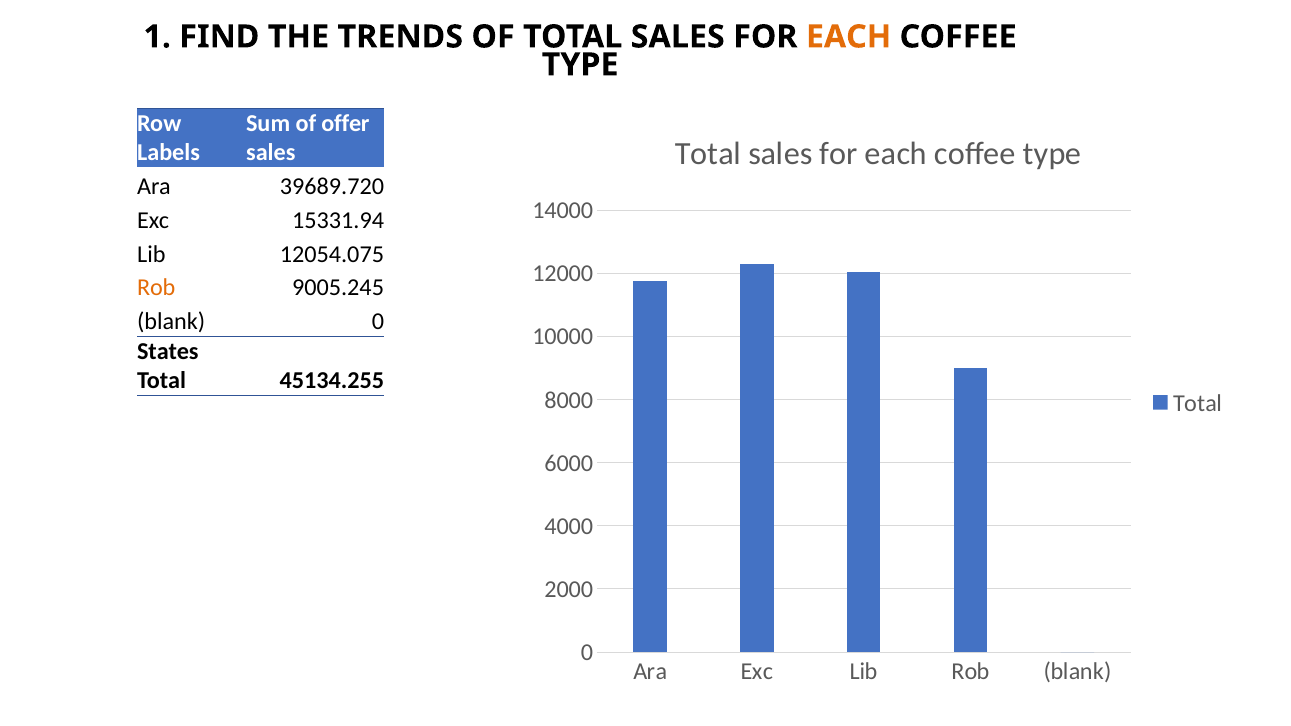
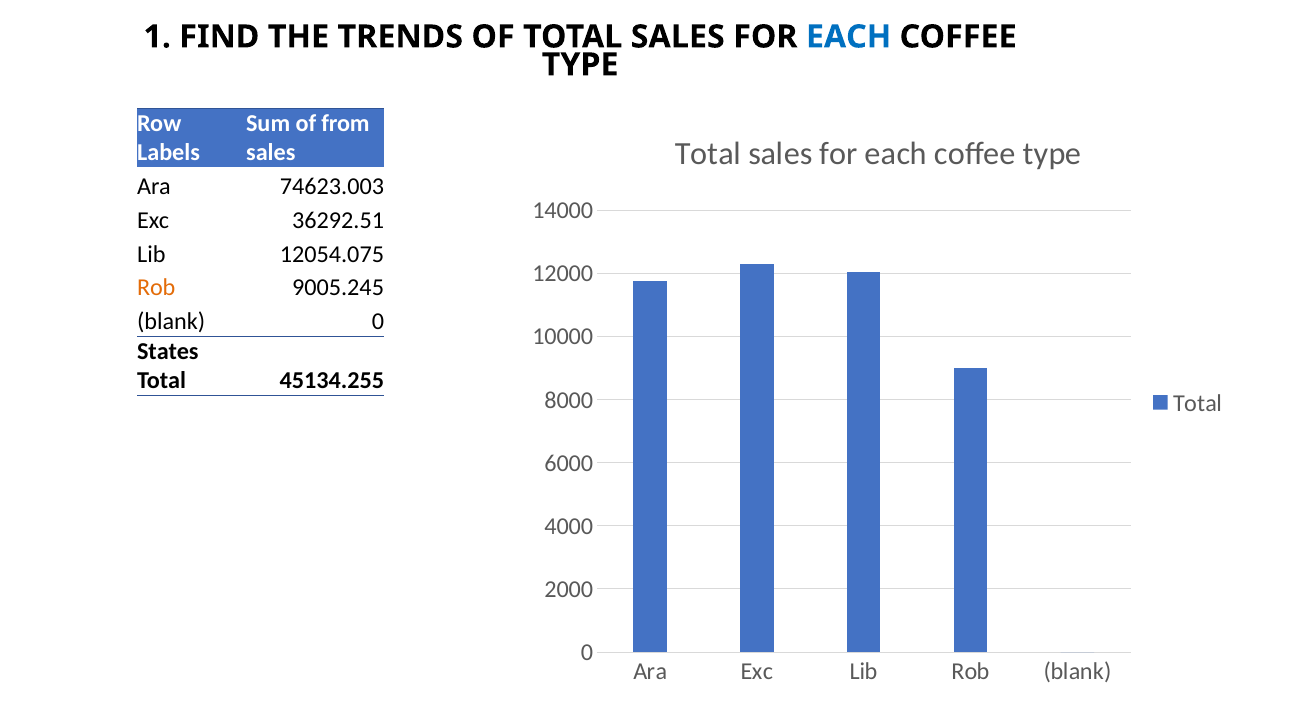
EACH colour: orange -> blue (849, 37)
offer: offer -> from (345, 123)
39689.720: 39689.720 -> 74623.003 (332, 187)
15331.94: 15331.94 -> 36292.51 (338, 220)
